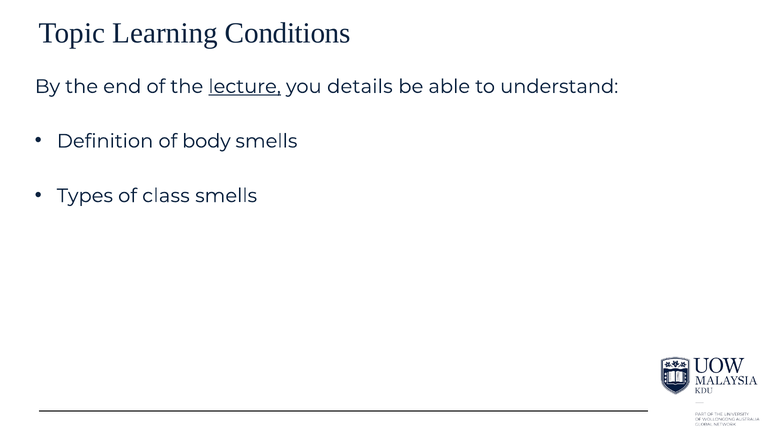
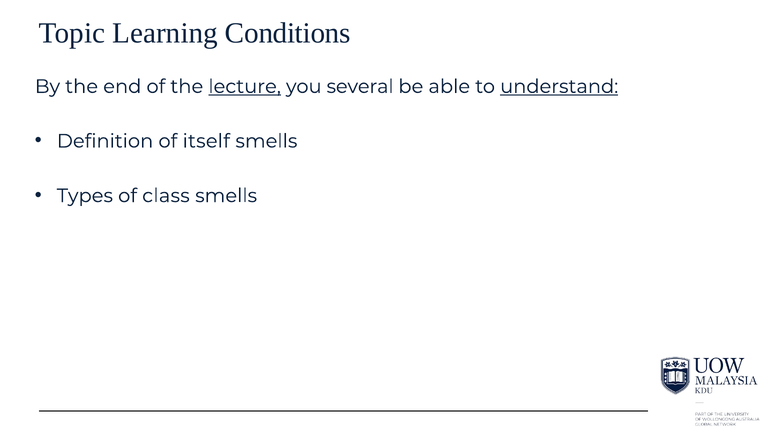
details: details -> several (360, 86)
understand underline: none -> present (559, 86)
body: body -> itself (206, 141)
